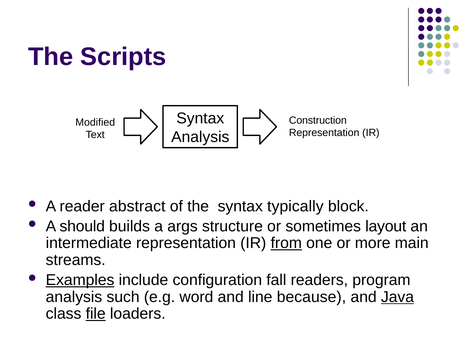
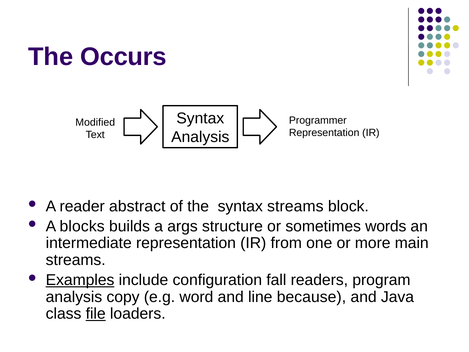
Scripts: Scripts -> Occurs (123, 57)
Construction: Construction -> Programmer (318, 120)
syntax typically: typically -> streams (295, 206)
should: should -> blocks (82, 226)
layout: layout -> words (386, 226)
from underline: present -> none (286, 243)
such: such -> copy (123, 297)
Java underline: present -> none (397, 297)
